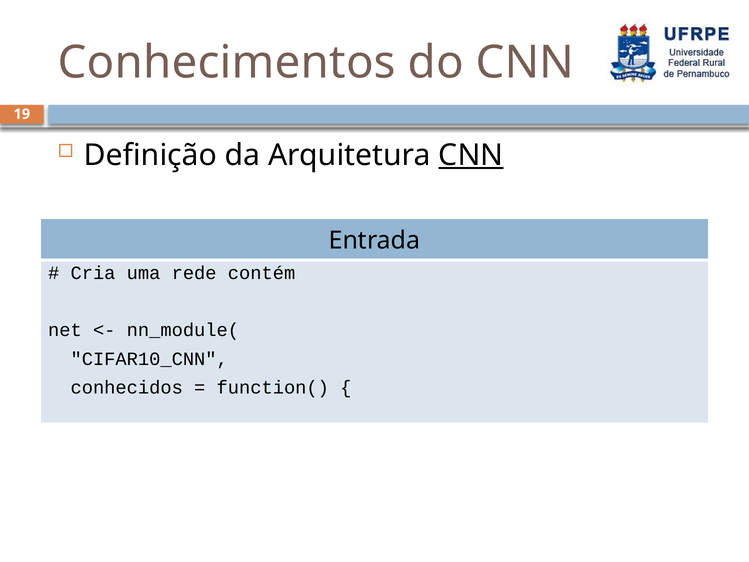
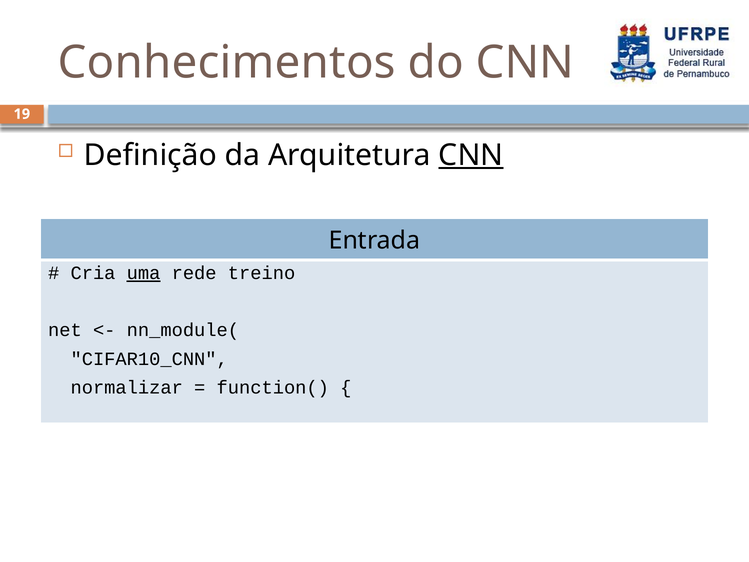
uma underline: none -> present (144, 273)
contém: contém -> treino (262, 273)
conhecidos: conhecidos -> normalizar (127, 387)
